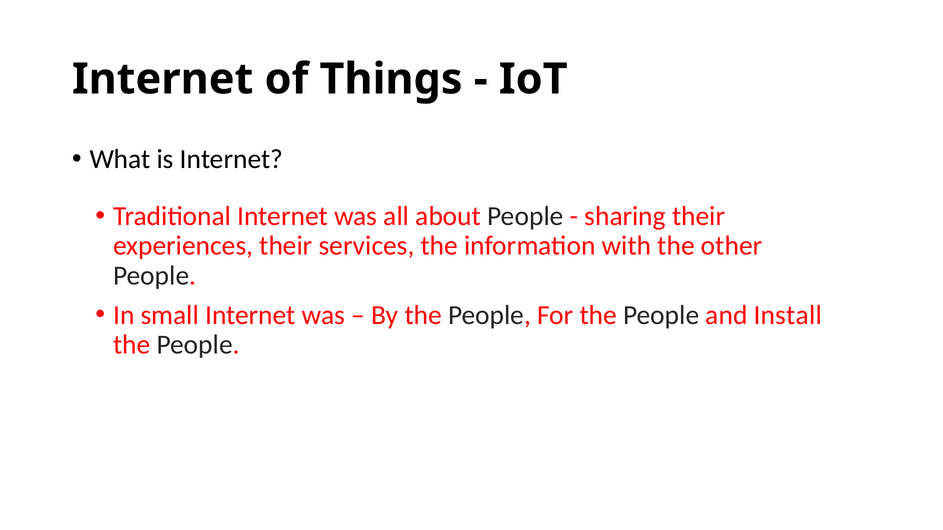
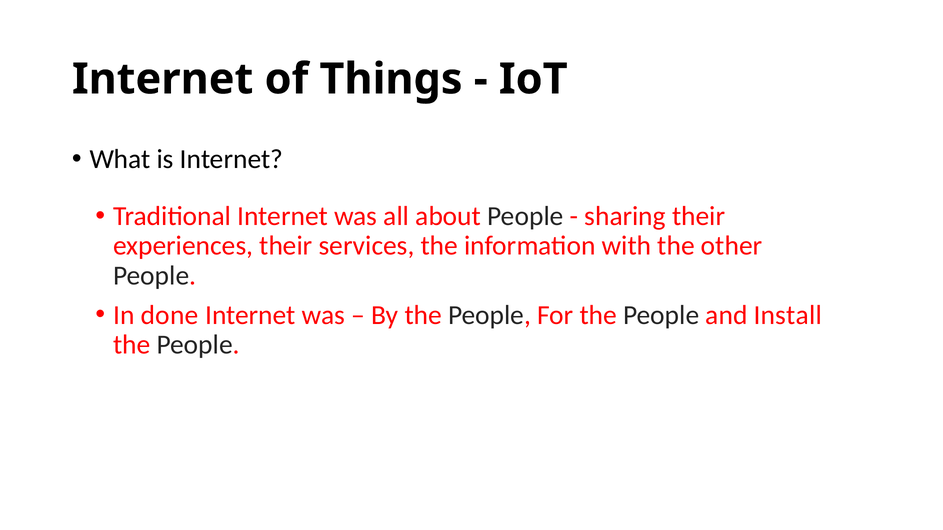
small: small -> done (170, 315)
